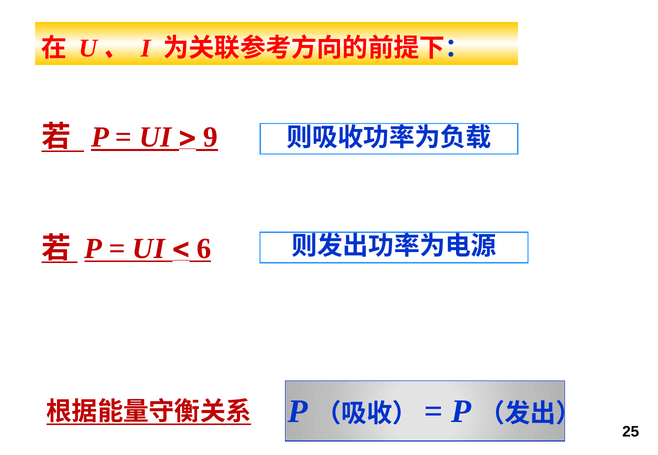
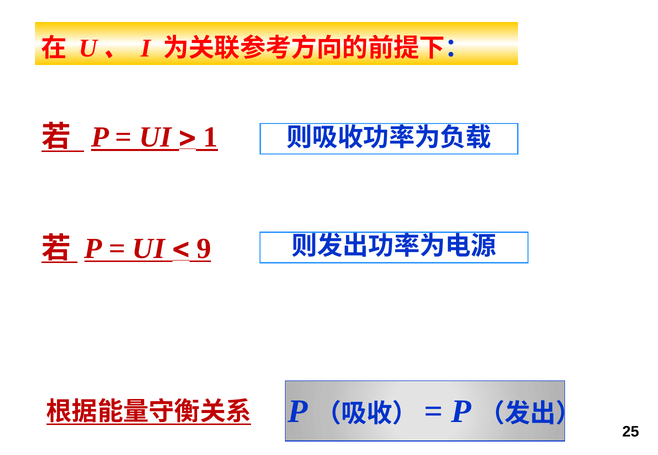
9: 9 -> 1 (211, 137)
6: 6 -> 9 (204, 249)
